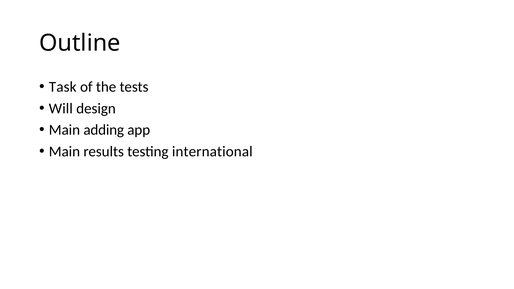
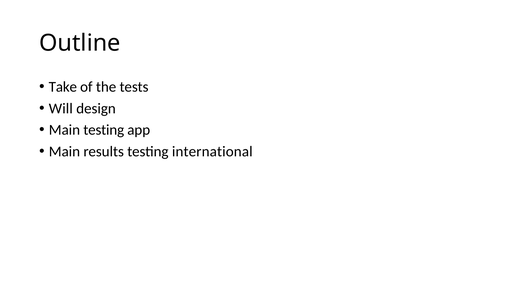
Task: Task -> Take (63, 87)
Main adding: adding -> testing (104, 130)
